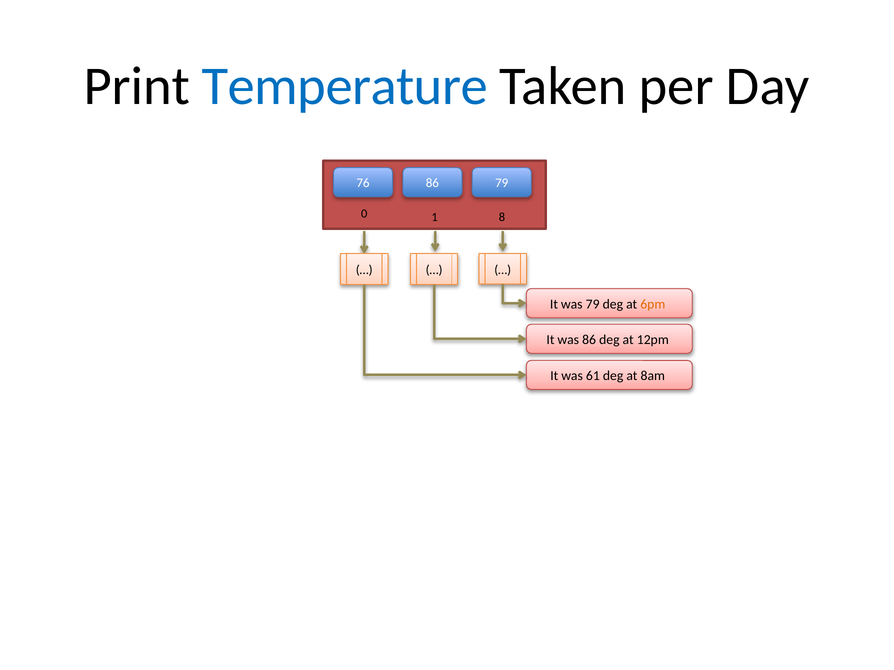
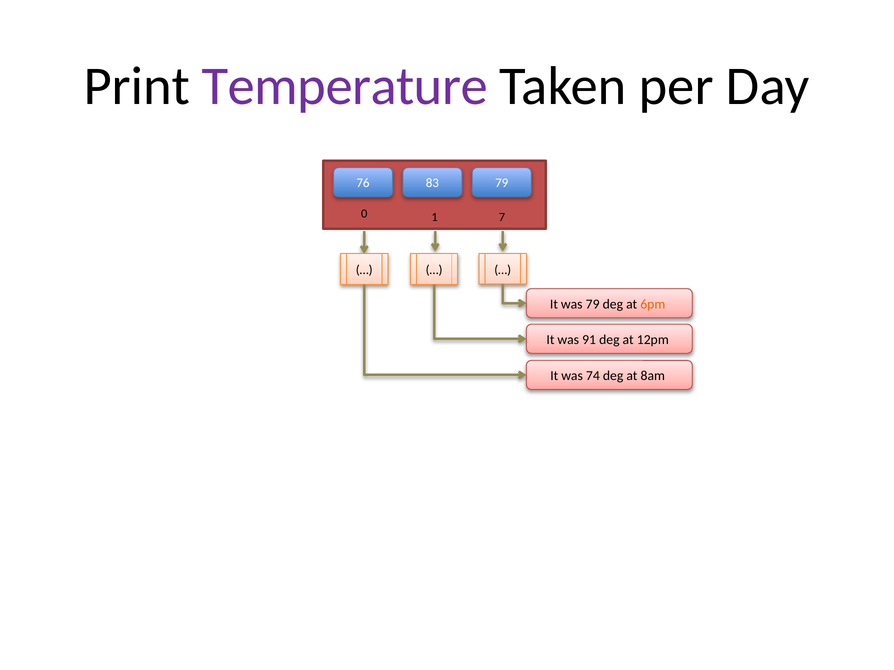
Temperature colour: blue -> purple (345, 87)
76 86: 86 -> 83 (432, 183)
8: 8 -> 7 (502, 217)
was 86: 86 -> 91 (589, 340)
61: 61 -> 74 (593, 376)
